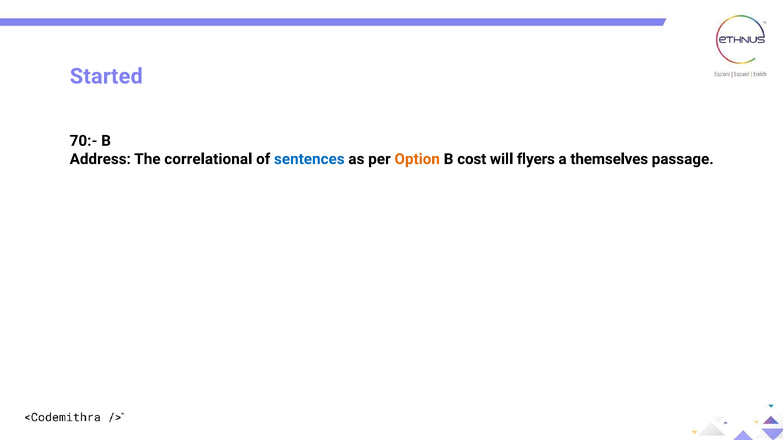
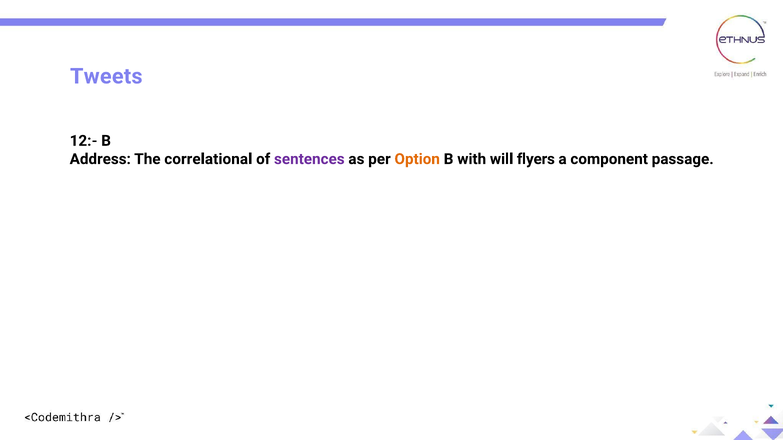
Started: Started -> Tweets (106, 76)
70:-: 70:- -> 12:- (84, 141)
sentences colour: blue -> purple (309, 159)
cost: cost -> with (472, 159)
themselves: themselves -> component (609, 159)
